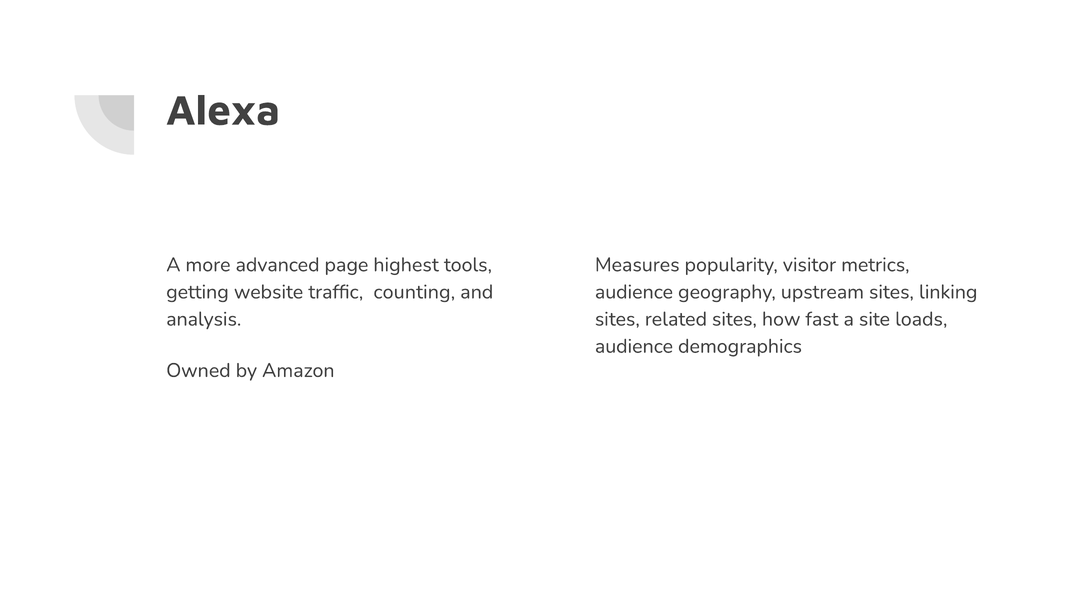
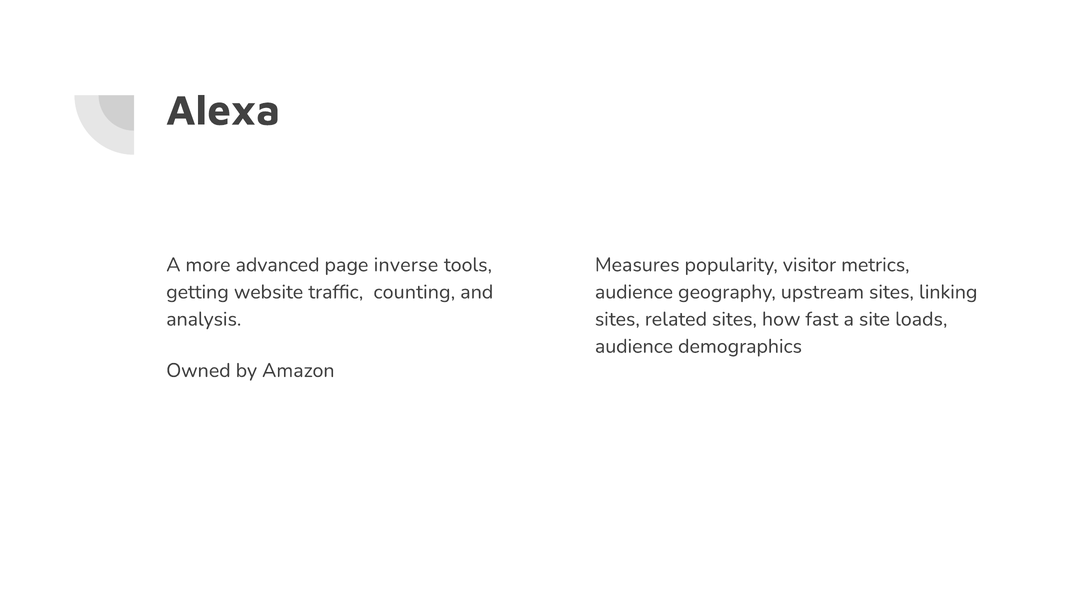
highest: highest -> inverse (406, 265)
